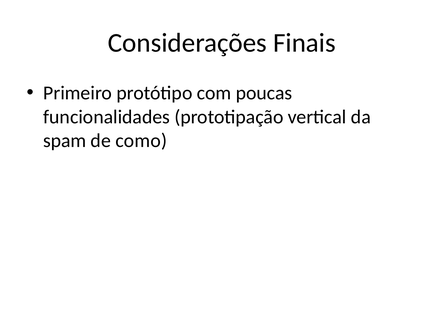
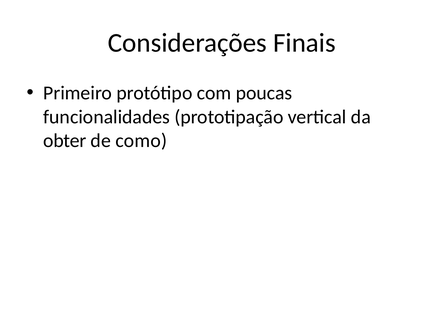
spam: spam -> obter (65, 141)
